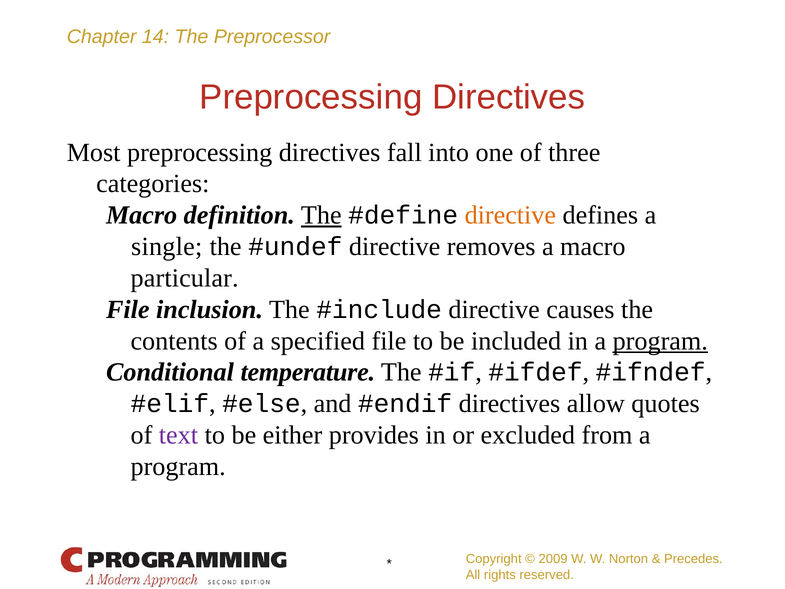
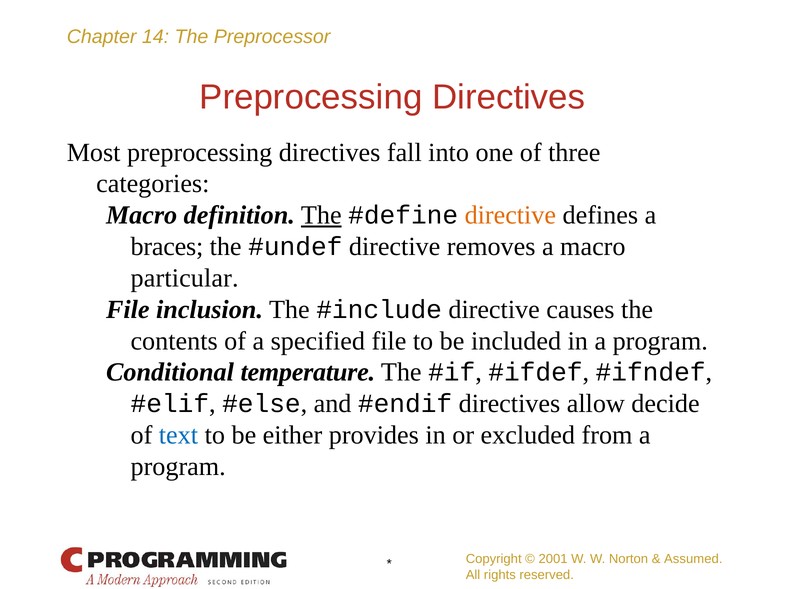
single: single -> braces (167, 247)
program underline: present -> none (660, 341)
quotes: quotes -> decide (666, 404)
text colour: purple -> blue (178, 435)
2009: 2009 -> 2001 (553, 559)
Precedes: Precedes -> Assumed (693, 559)
